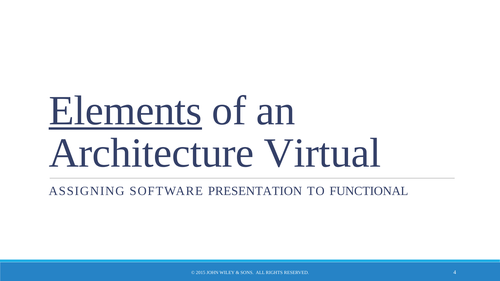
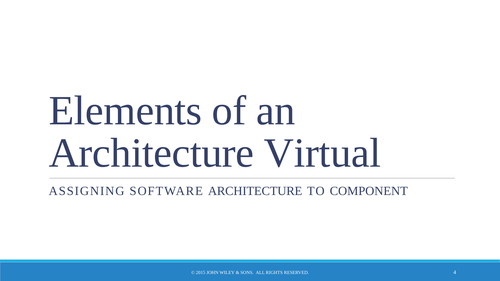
Elements underline: present -> none (125, 111)
SOFTWARE PRESENTATION: PRESENTATION -> ARCHITECTURE (255, 191)
FUNCTIONAL: FUNCTIONAL -> COMPONENT (369, 191)
